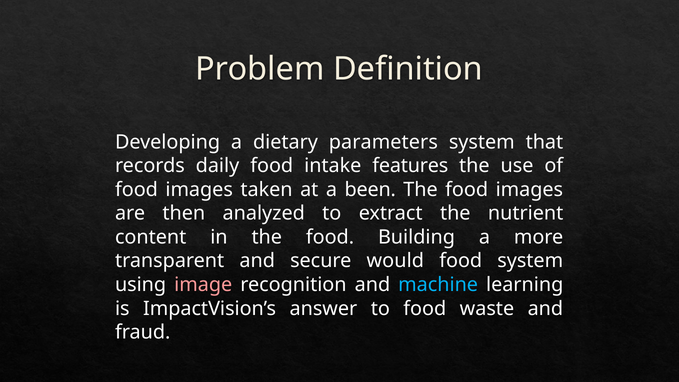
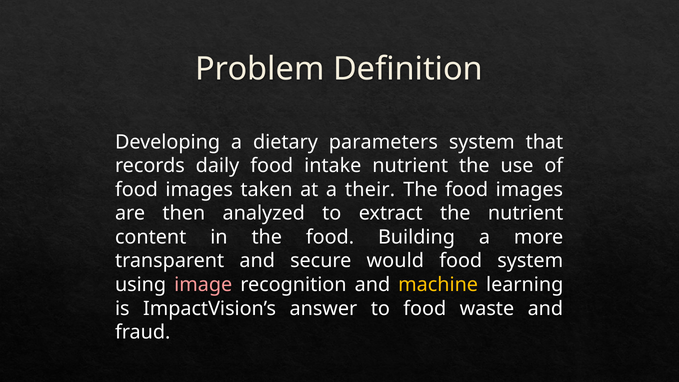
intake features: features -> nutrient (410, 166)
been: been -> their (370, 190)
machine colour: light blue -> yellow (438, 285)
